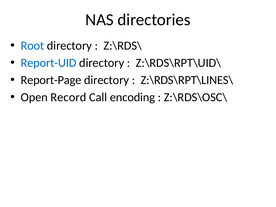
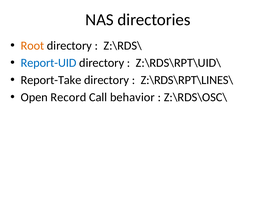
Root colour: blue -> orange (32, 46)
Report-Page: Report-Page -> Report-Take (51, 80)
encoding: encoding -> behavior (132, 97)
